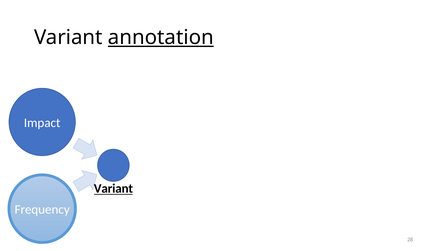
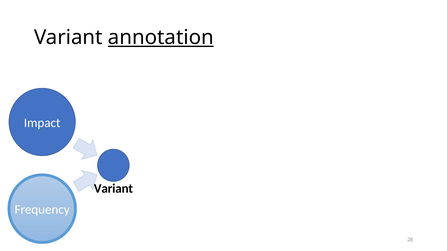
Variant underline: present -> none (113, 189)
